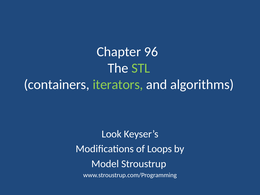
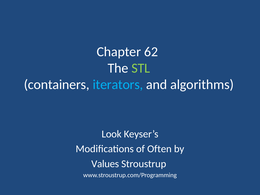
96: 96 -> 62 (151, 52)
iterators colour: light green -> light blue (118, 85)
Loops: Loops -> Often (159, 149)
Model: Model -> Values (105, 164)
